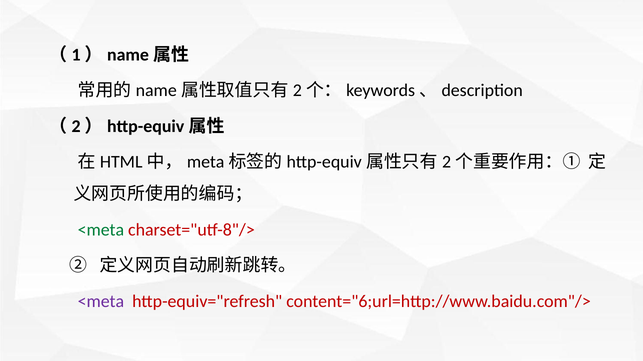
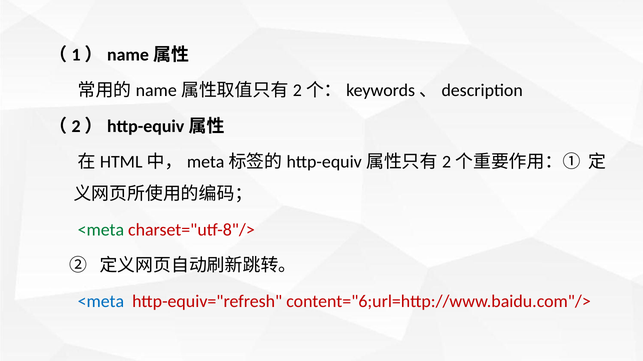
<meta colour: purple -> blue (101, 302)
